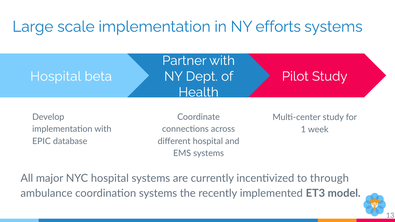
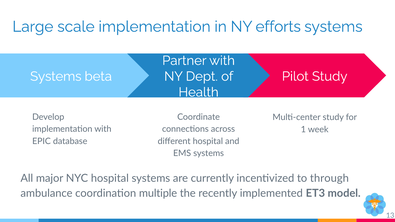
Hospital: Hospital -> Systems (56, 76)
coordination systems: systems -> multiple (158, 193)
